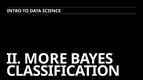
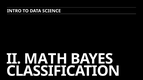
MORE: MORE -> MATH (46, 59)
